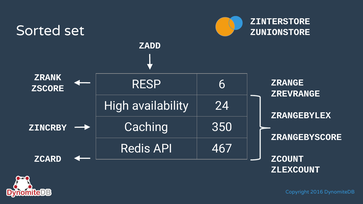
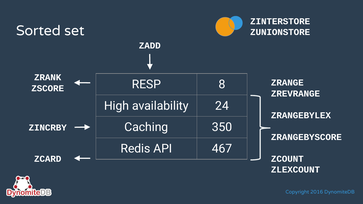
6: 6 -> 8 (222, 84)
